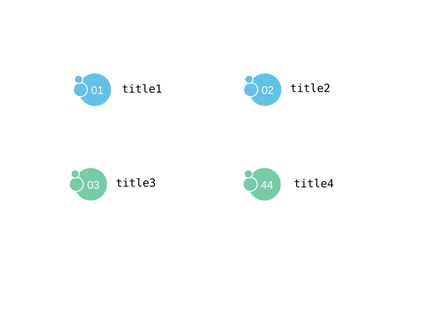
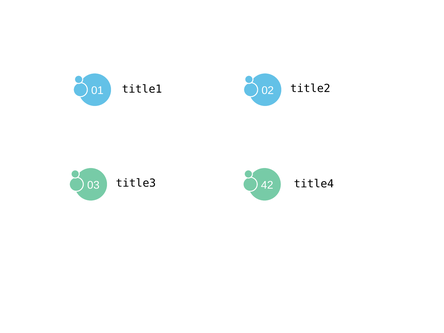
44: 44 -> 42 (267, 185)
